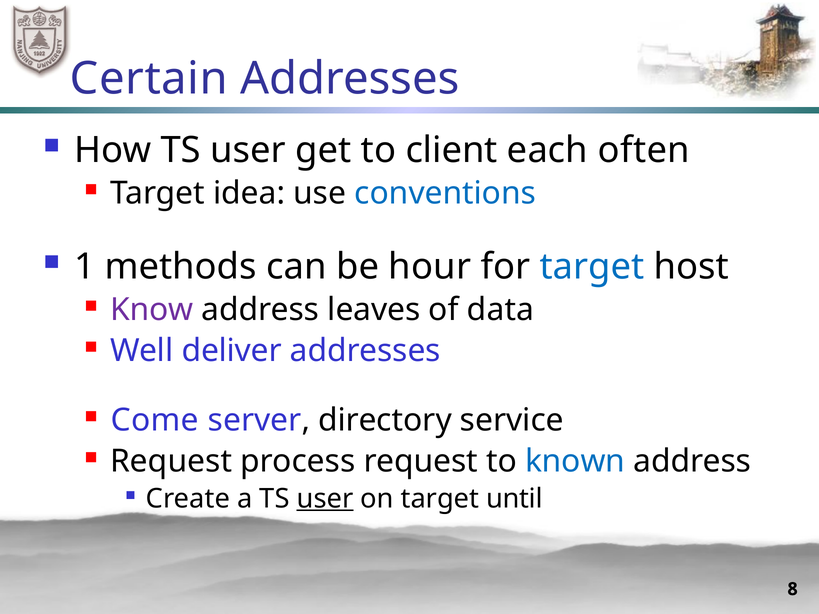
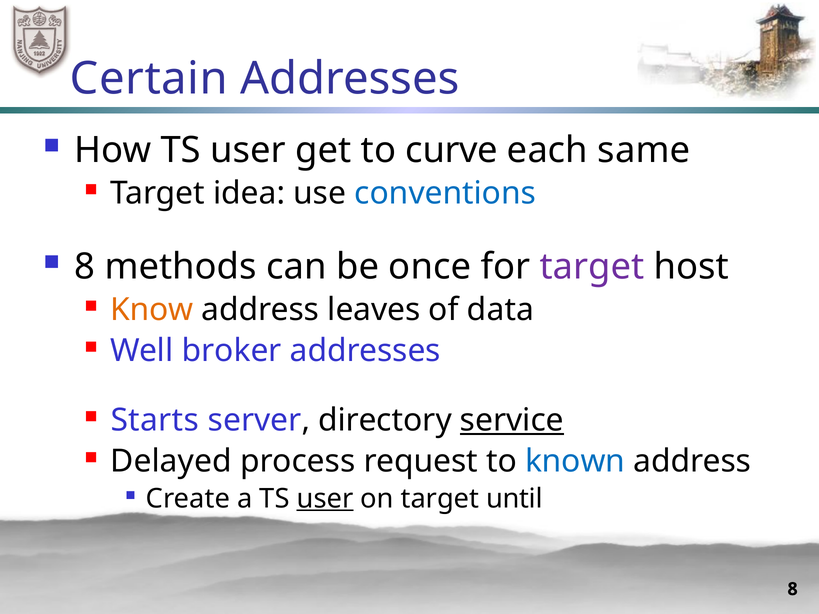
client: client -> curve (452, 150)
often: often -> same (644, 150)
1: 1 -> 8 (85, 267)
hour: hour -> once (430, 267)
target colour: blue -> purple (592, 267)
Know colour: purple -> orange (152, 310)
deliver: deliver -> broker (232, 351)
Come: Come -> Starts (155, 421)
service underline: none -> present (512, 421)
Request: Request -> Delayed (171, 461)
